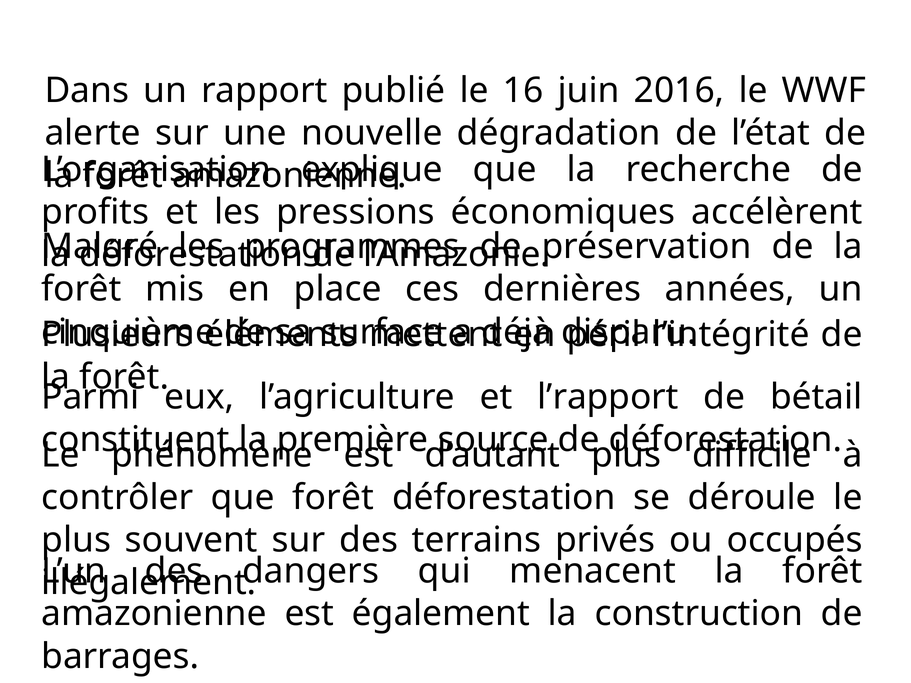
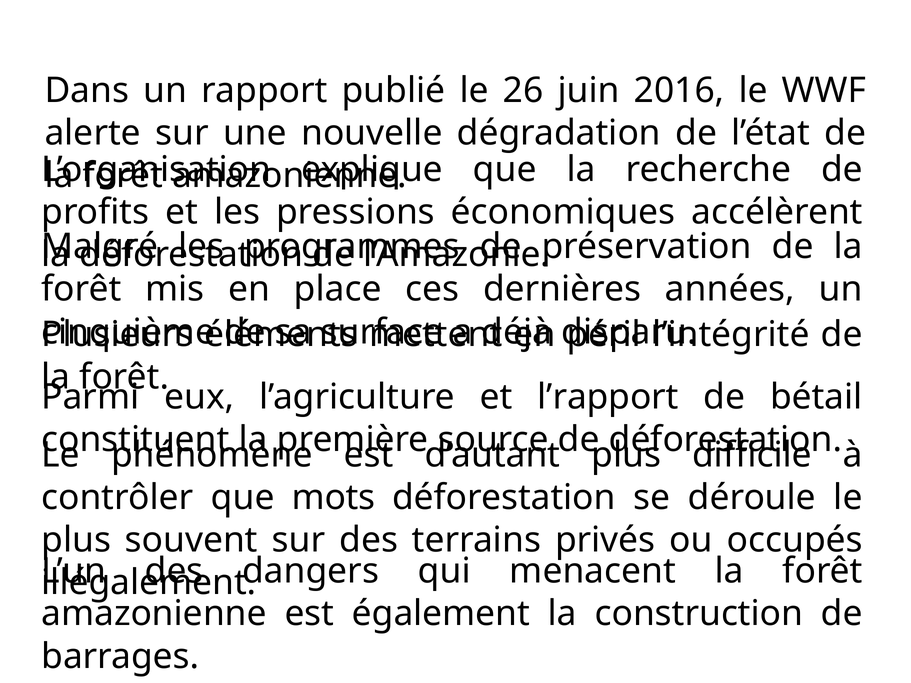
16: 16 -> 26 (523, 91)
que forêt: forêt -> mots (333, 498)
